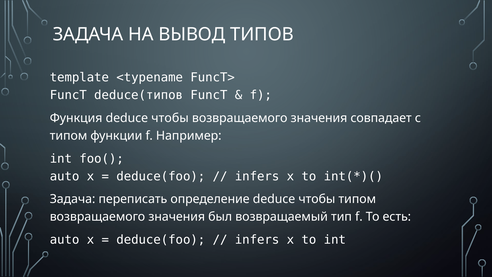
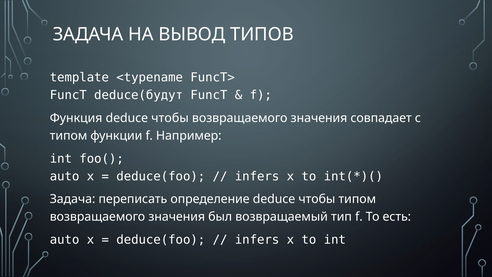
deduce(типов: deduce(типов -> deduce(будут (139, 95)
